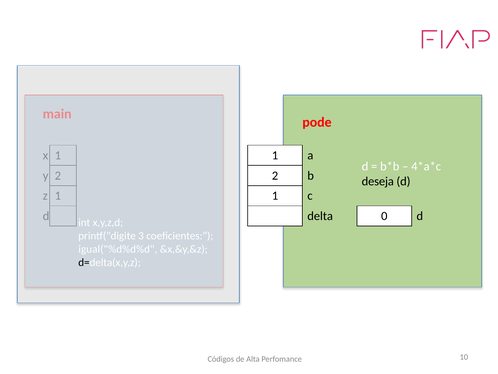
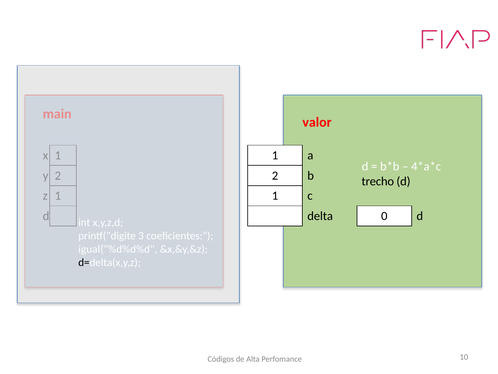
pode: pode -> valor (317, 122)
deseja: deseja -> trecho (378, 181)
